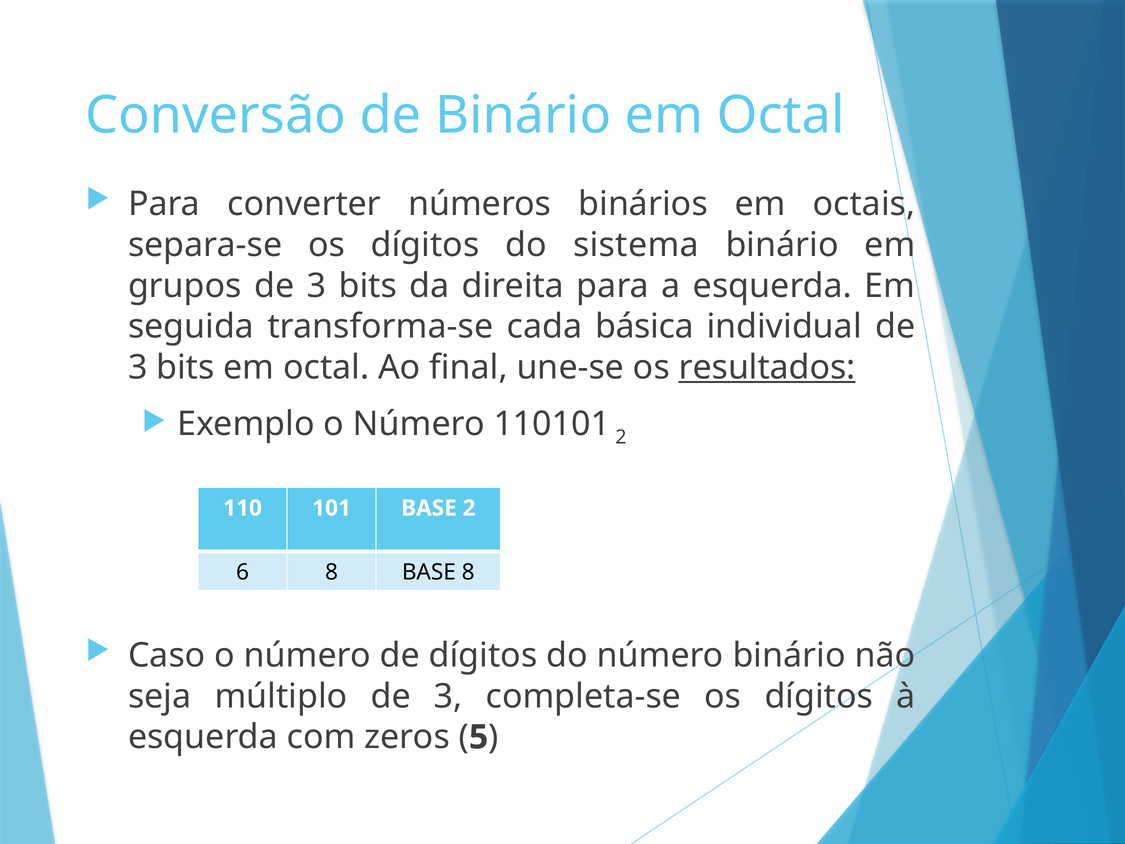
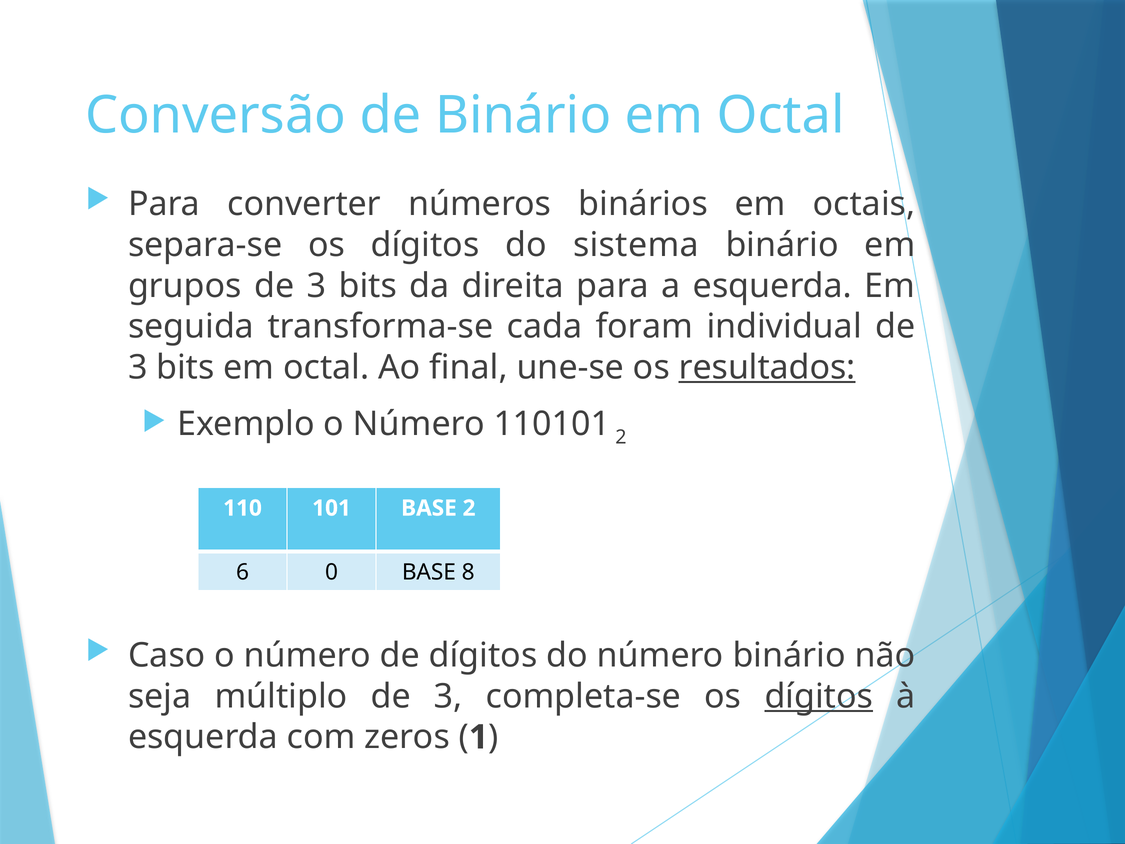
básica: básica -> foram (644, 327)
6 8: 8 -> 0 (332, 572)
dígitos underline: none -> present (819, 696)
5: 5 -> 1 (479, 737)
